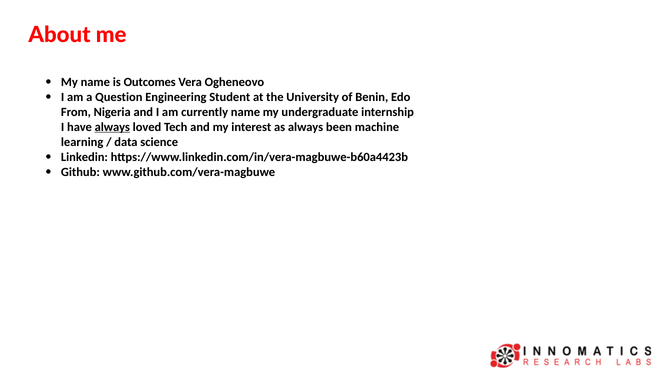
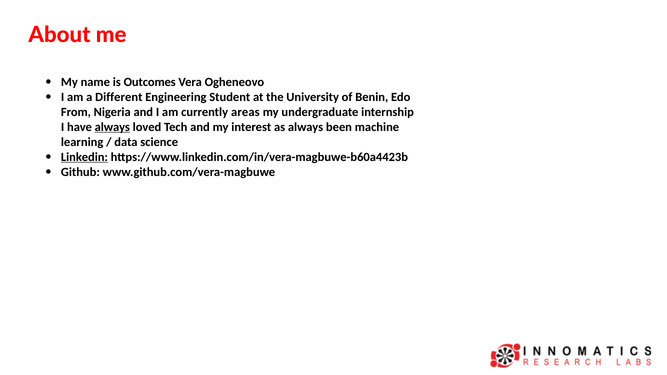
Question: Question -> Different (119, 97)
currently name: name -> areas (245, 112)
Linkedin underline: none -> present (84, 157)
